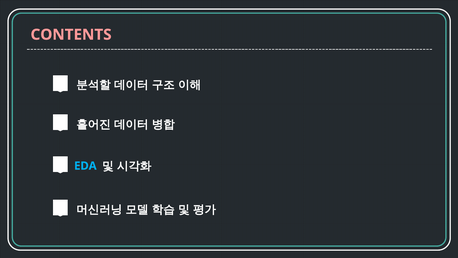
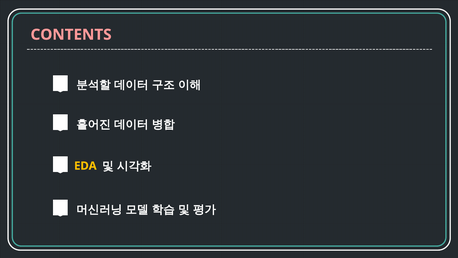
EDA colour: light blue -> yellow (85, 166)
